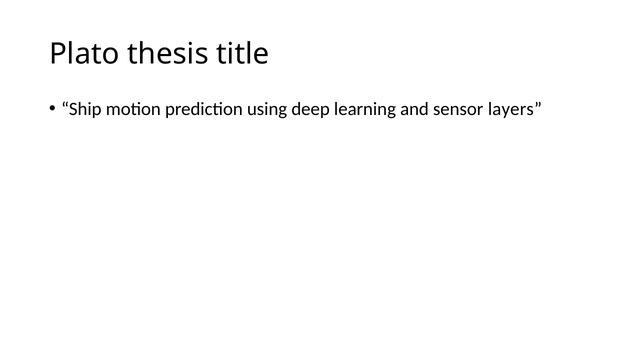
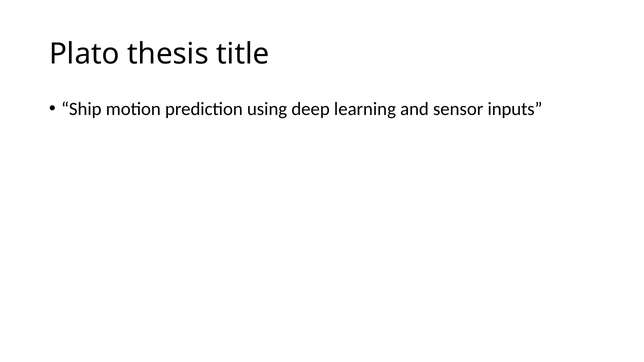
layers: layers -> inputs (515, 109)
